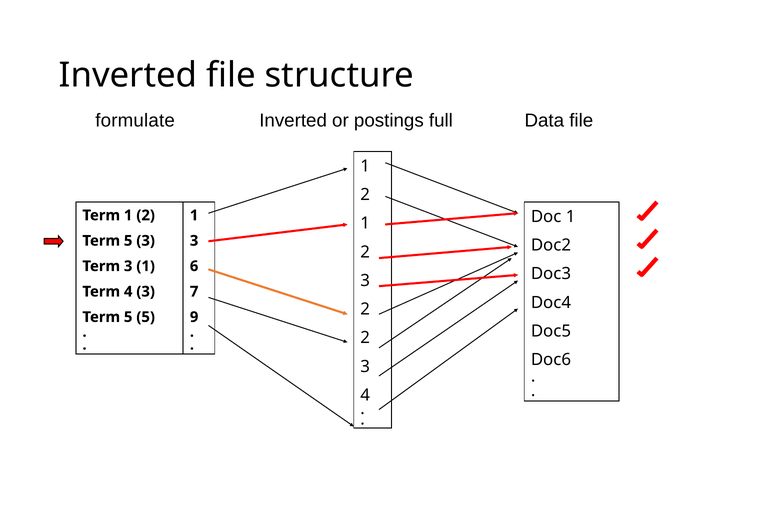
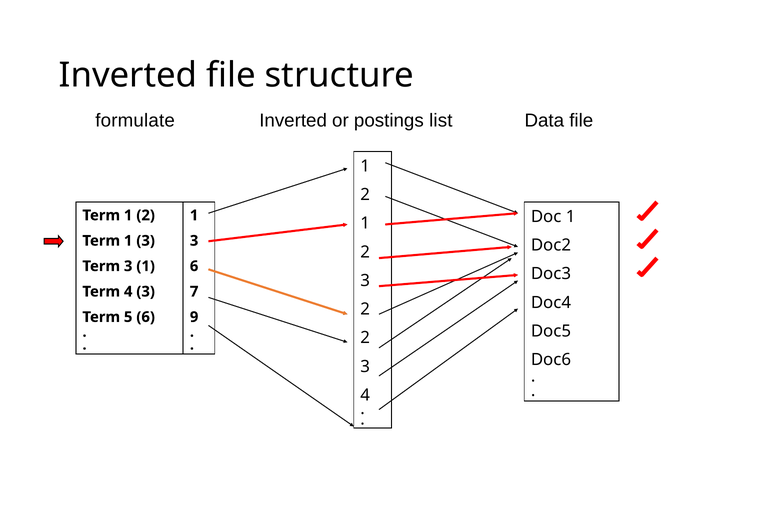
full: full -> list (441, 121)
5: 5 -> 1 (128, 241)
5 5: 5 -> 6 (146, 317)
